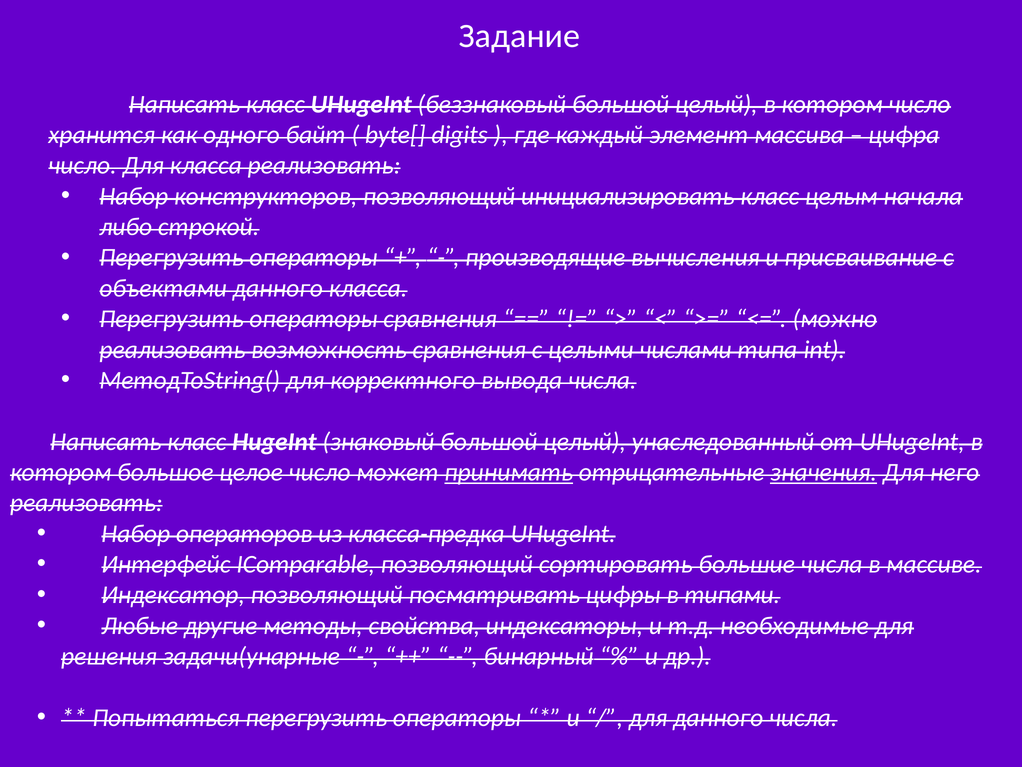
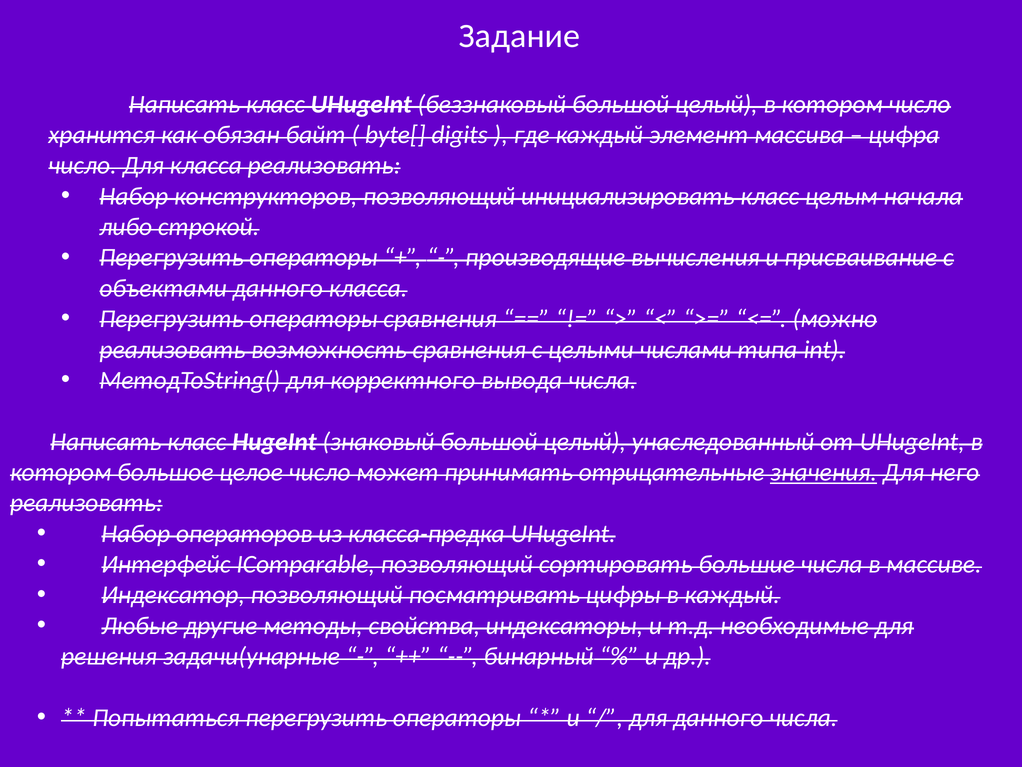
одного: одного -> обязан (241, 135)
принимать underline: present -> none (509, 472)
в типами: типами -> каждый (732, 595)
